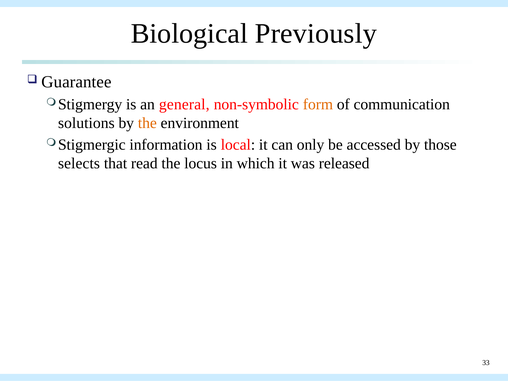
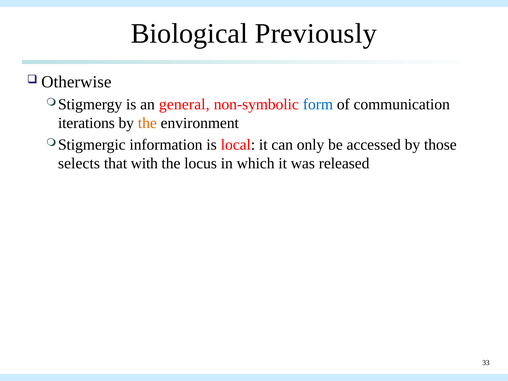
Guarantee: Guarantee -> Otherwise (76, 82)
form colour: orange -> blue (318, 104)
solutions: solutions -> iterations (86, 123)
read: read -> with (144, 163)
